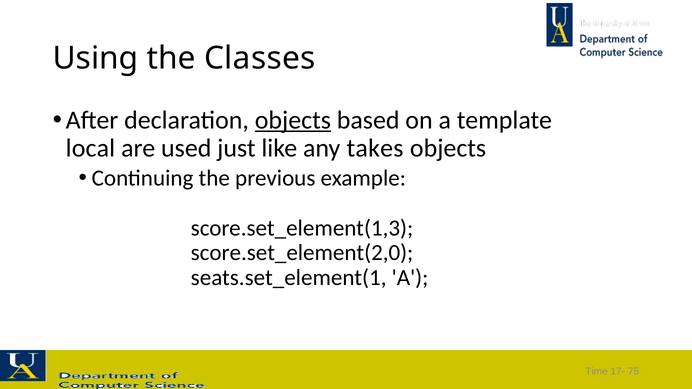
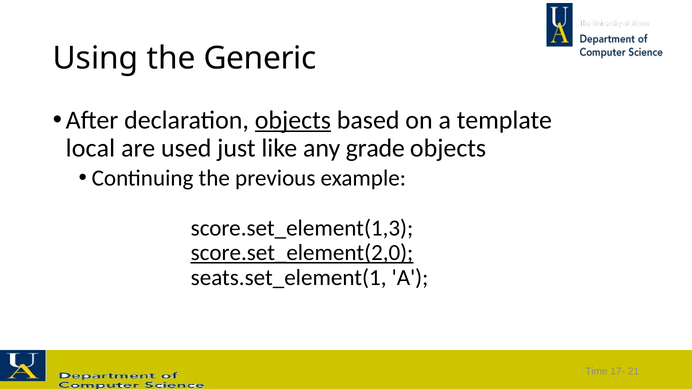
Classes: Classes -> Generic (260, 58)
takes: takes -> grade (375, 148)
score.set_element(2,0 underline: none -> present (302, 253)
75: 75 -> 21 (634, 372)
